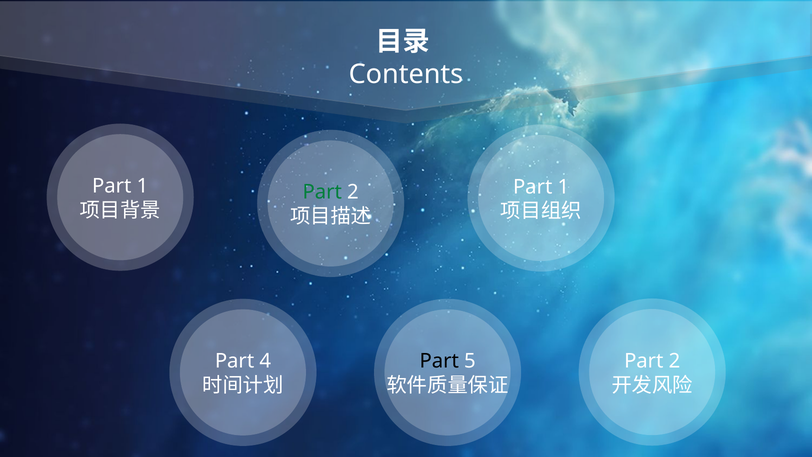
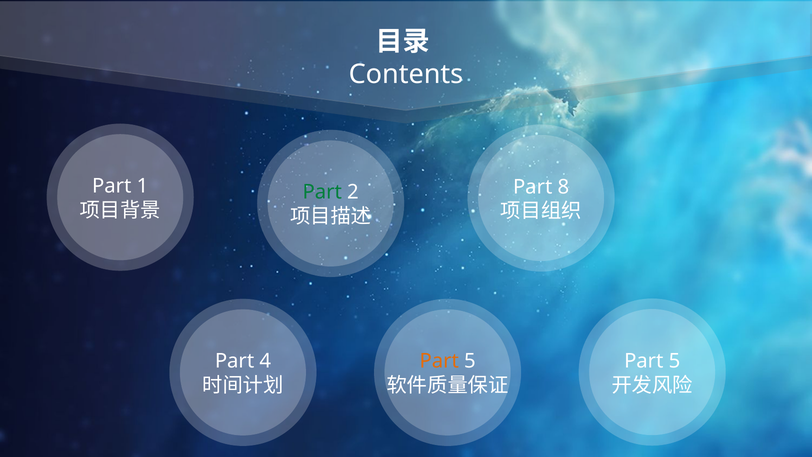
1: 1 -> 8 (563, 187)
2: 2 -> 5 (674, 361)
Part colour: black -> orange (439, 361)
